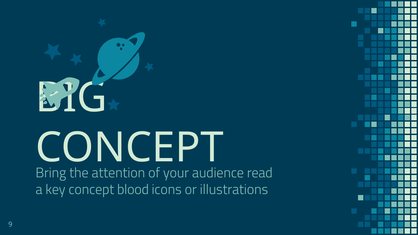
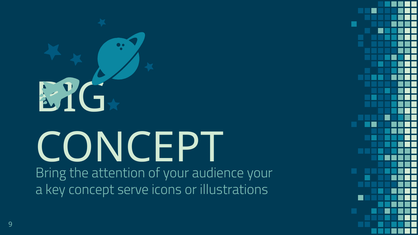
read: read -> your (260, 173)
blood: blood -> serve (133, 190)
